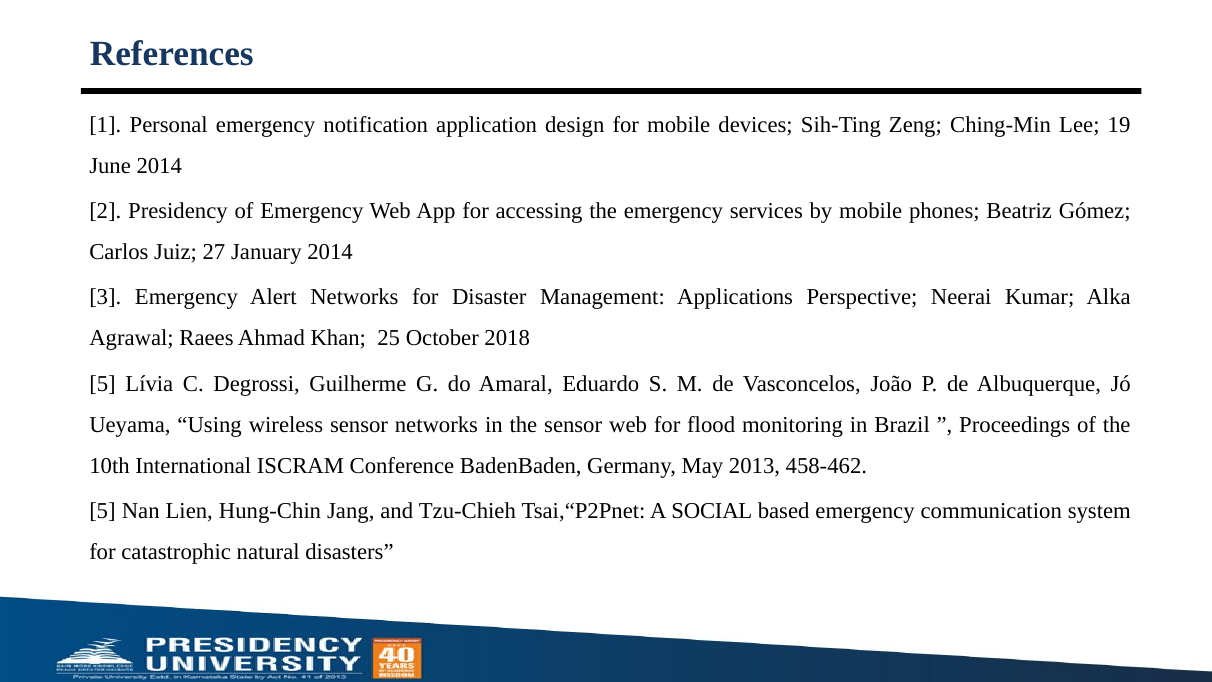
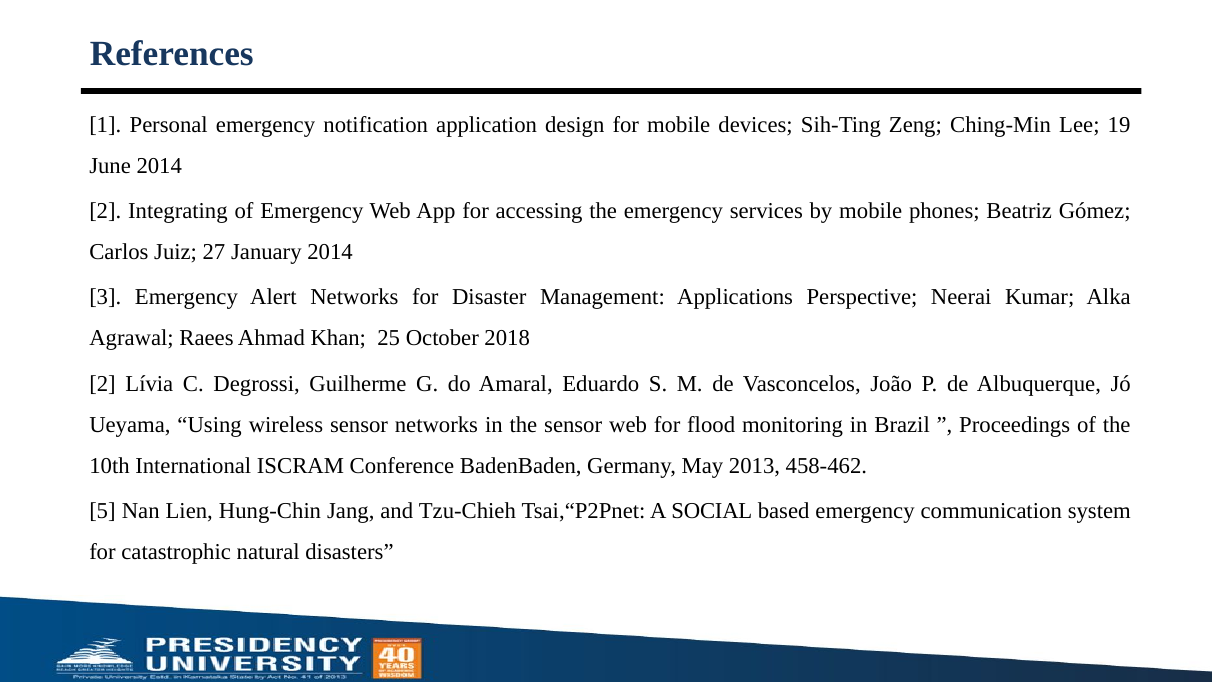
Presidency: Presidency -> Integrating (178, 211)
5: 5 -> 2 (103, 384)
